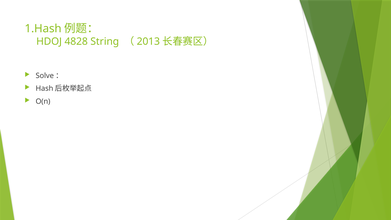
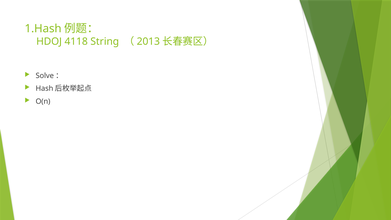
4828: 4828 -> 4118 (76, 42)
